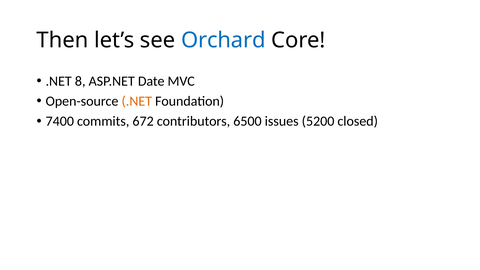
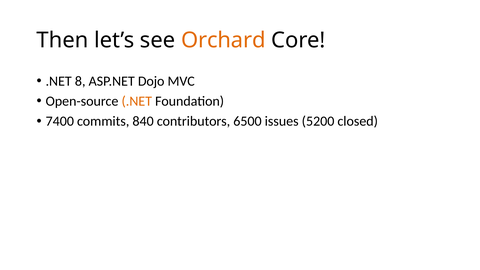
Orchard colour: blue -> orange (223, 40)
Date: Date -> Dojo (151, 81)
672: 672 -> 840 (143, 121)
